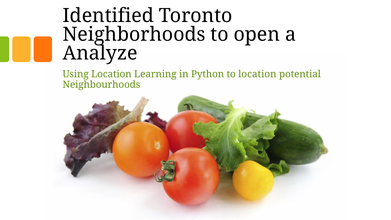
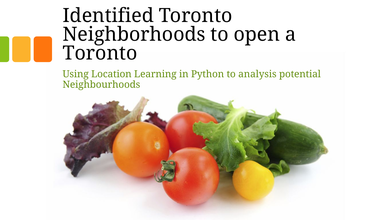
Analyze: Analyze -> Toronto (100, 53)
to location: location -> analysis (257, 74)
